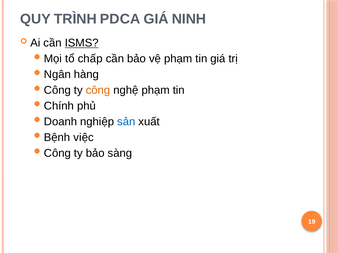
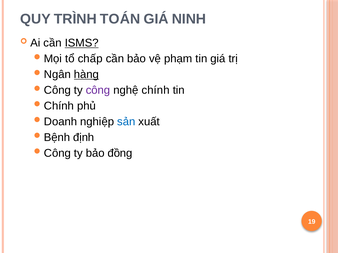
PDCA: PDCA -> TOÁN (120, 19)
hàng underline: none -> present (86, 75)
công colour: orange -> purple (98, 90)
nghệ phạm: phạm -> chính (156, 90)
việc: việc -> định (84, 138)
sàng: sàng -> đồng (120, 153)
